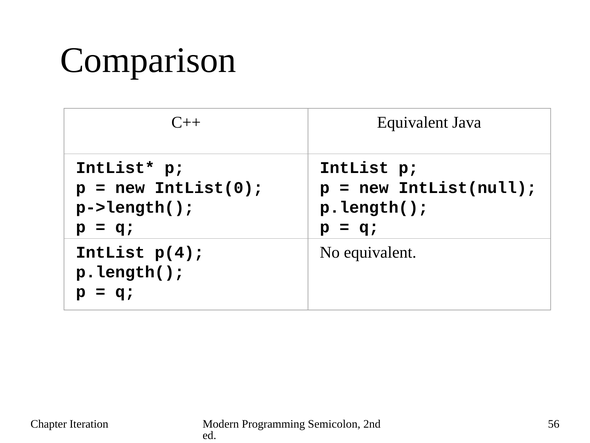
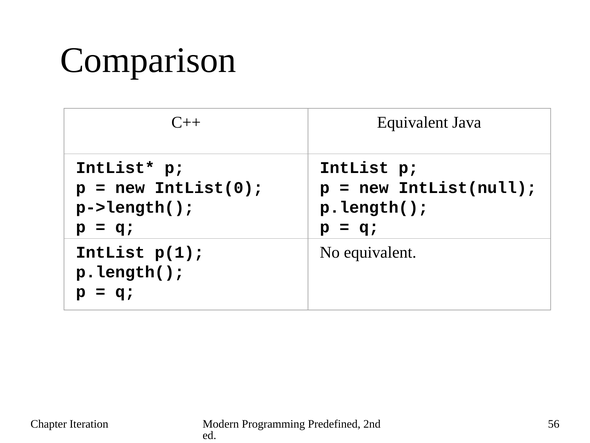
p(4: p(4 -> p(1 (179, 252)
Semicolon: Semicolon -> Predefined (334, 424)
